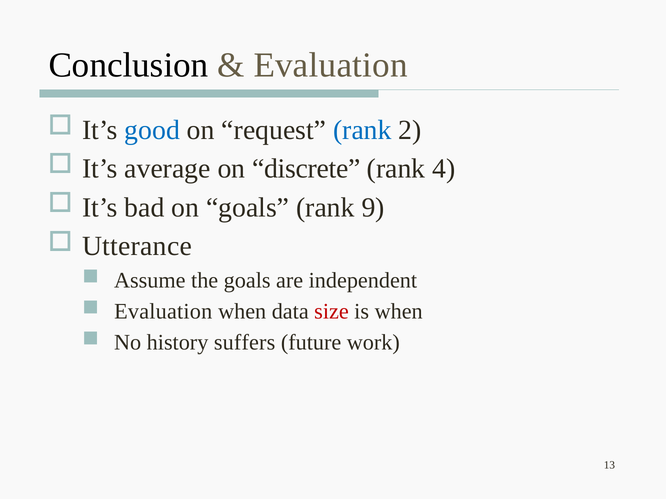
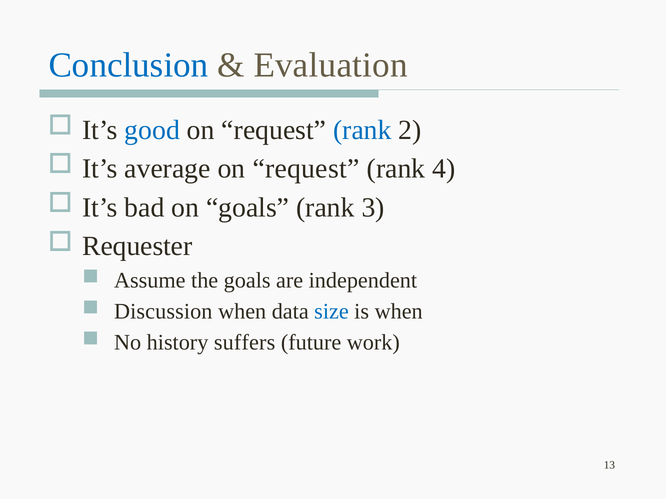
Conclusion colour: black -> blue (129, 65)
average on discrete: discrete -> request (306, 169)
9: 9 -> 3 (373, 208)
Utterance: Utterance -> Requester (137, 247)
Evaluation: Evaluation -> Discussion (163, 312)
size colour: red -> blue (331, 312)
